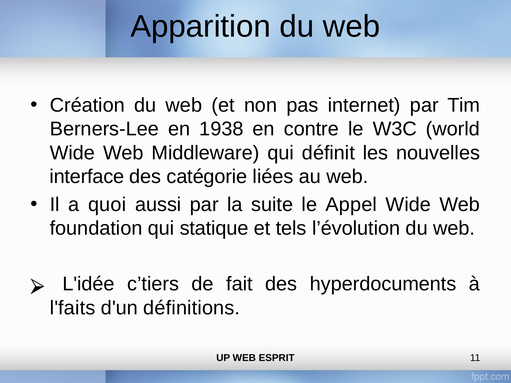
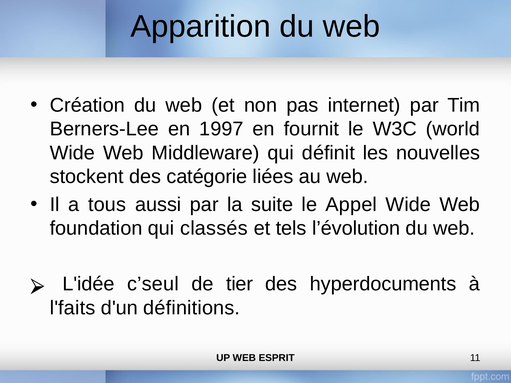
1938: 1938 -> 1997 (221, 129)
contre: contre -> fournit (311, 129)
interface: interface -> stockent (87, 177)
quoi: quoi -> tous (107, 205)
statique: statique -> classés (214, 229)
c’tiers: c’tiers -> c’seul (153, 284)
fait: fait -> tier (240, 284)
